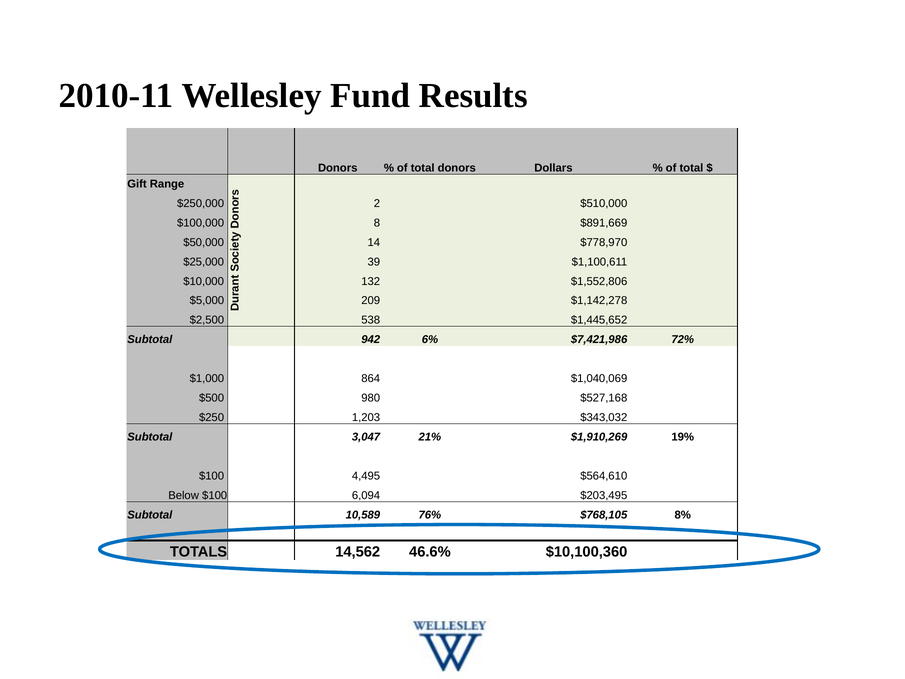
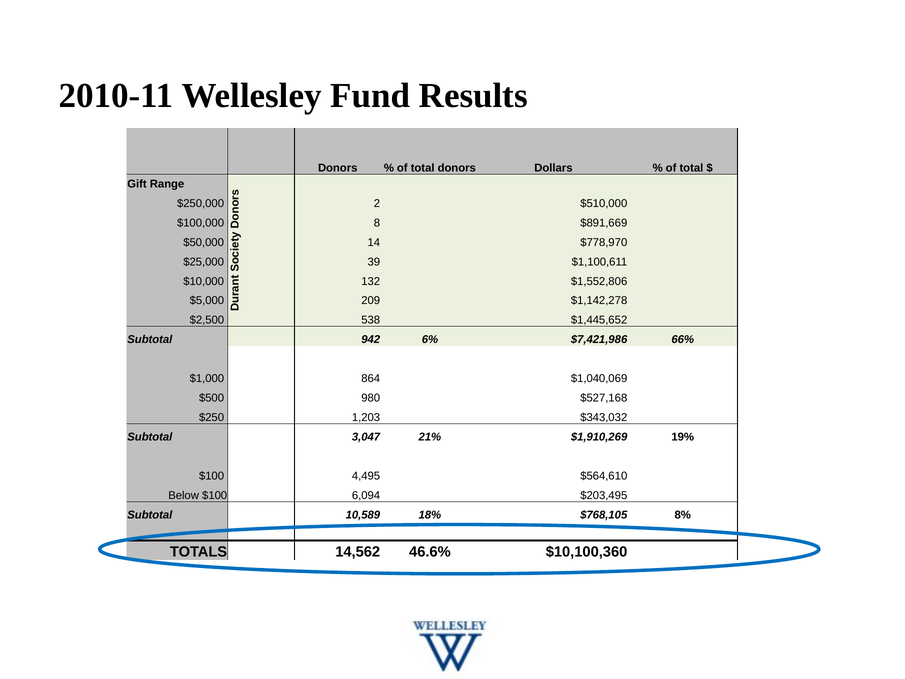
72%: 72% -> 66% (683, 340)
76%: 76% -> 18% (430, 515)
